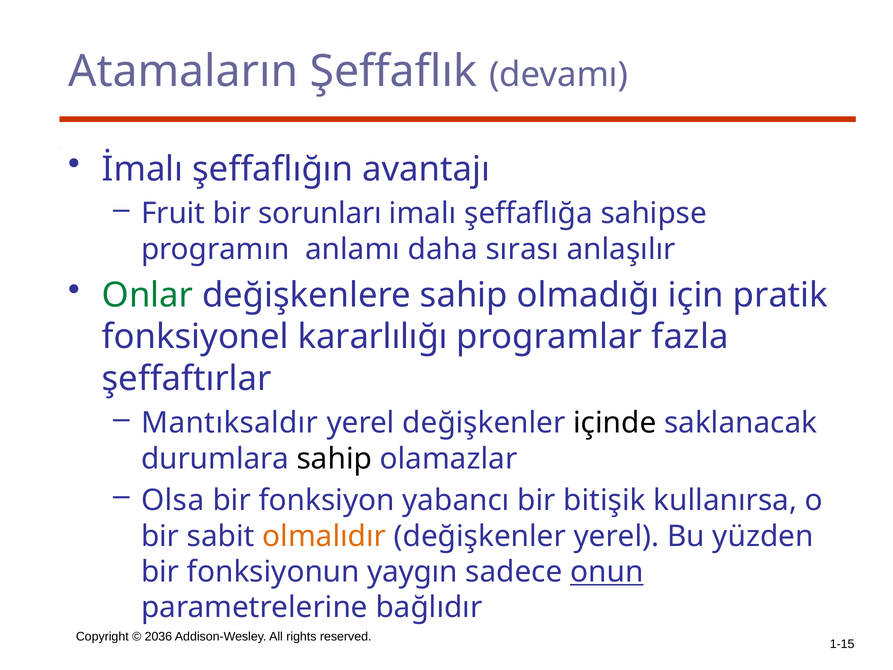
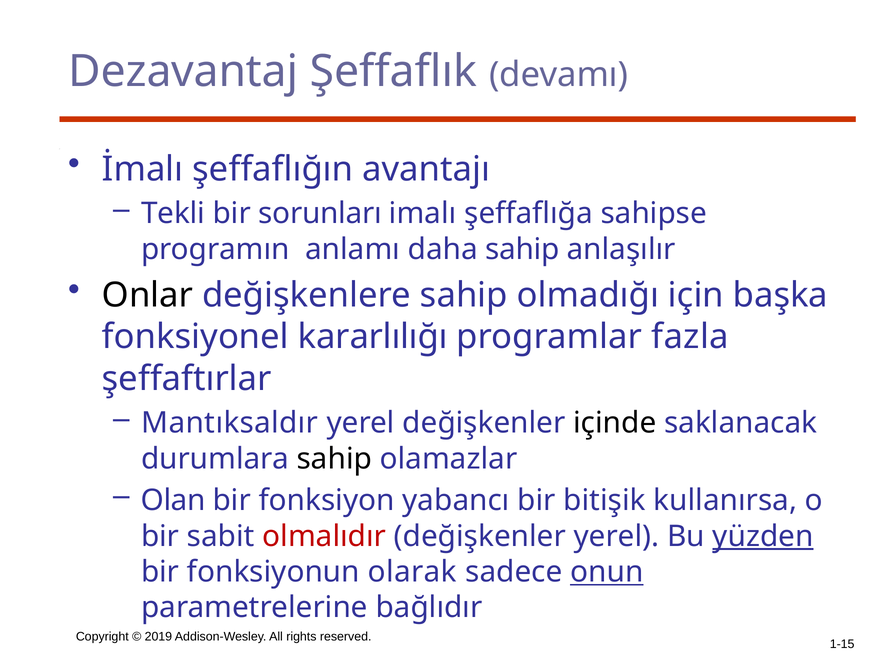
Atamaların: Atamaların -> Dezavantaj (183, 72)
Fruit: Fruit -> Tekli (173, 213)
daha sırası: sırası -> sahip (522, 249)
Onlar colour: green -> black (148, 295)
pratik: pratik -> başka (780, 295)
Olsa: Olsa -> Olan (173, 500)
olmalıdır colour: orange -> red (324, 536)
yüzden underline: none -> present (763, 536)
yaygın: yaygın -> olarak (412, 572)
2036: 2036 -> 2019 (158, 636)
